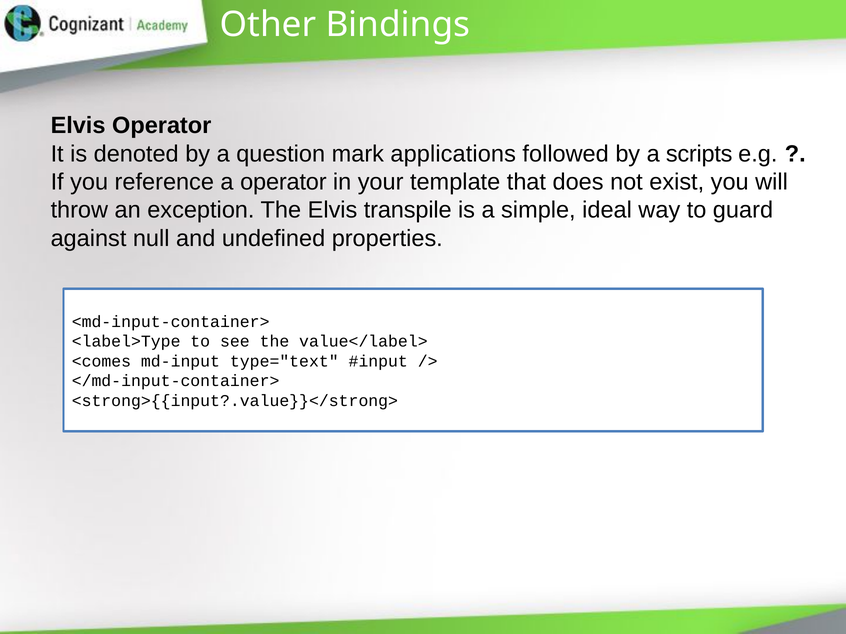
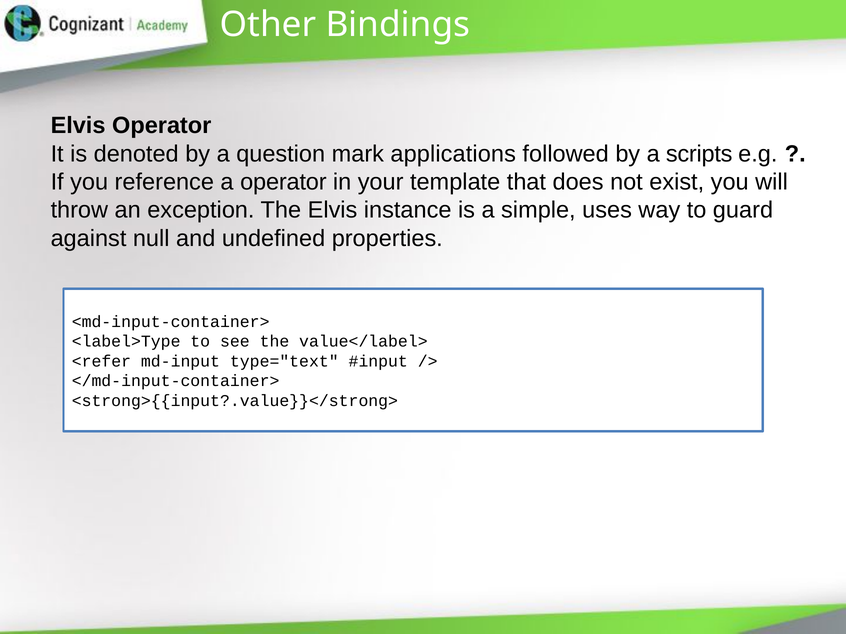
transpile: transpile -> instance (408, 210)
ideal: ideal -> uses (607, 210)
<comes: <comes -> <refer (101, 361)
